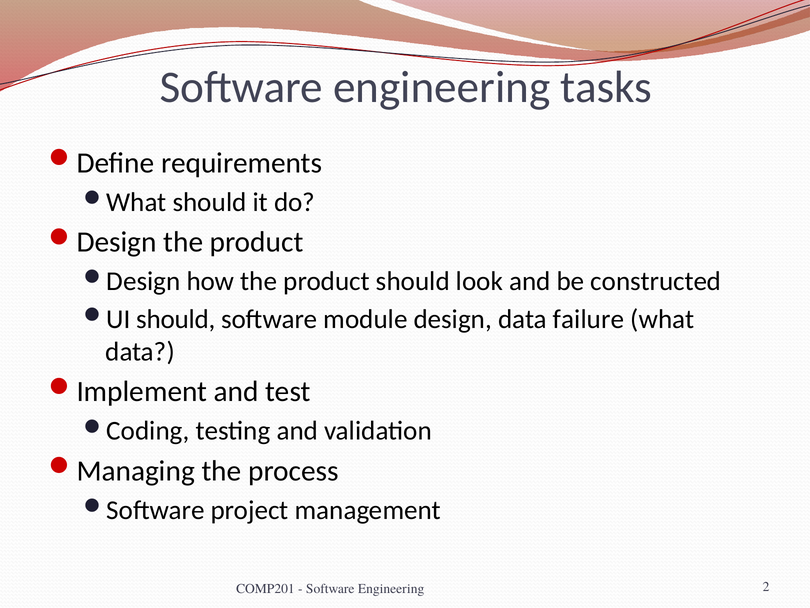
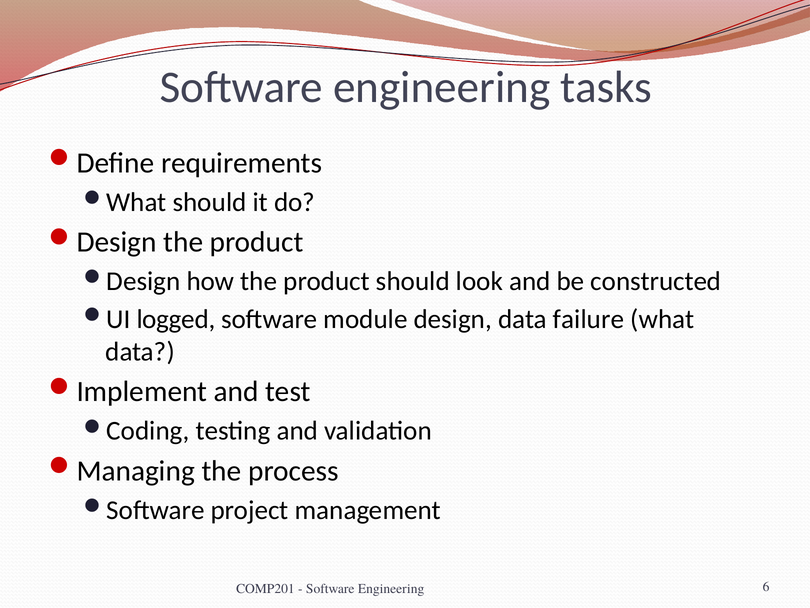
should: should -> logged (176, 319)
2: 2 -> 6 (766, 587)
